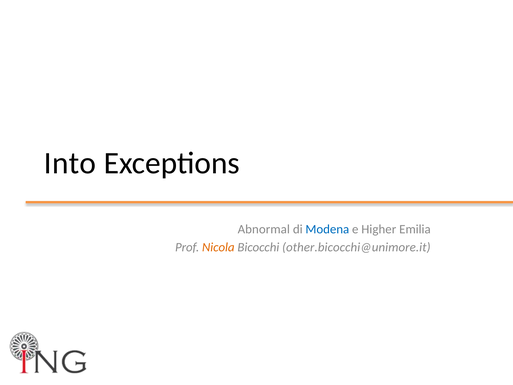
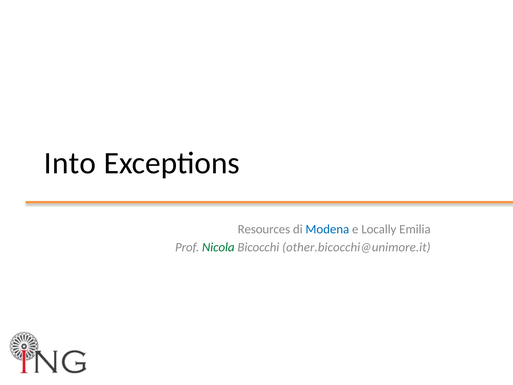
Abnormal: Abnormal -> Resources (264, 229)
Higher: Higher -> Locally (379, 229)
Nicola colour: orange -> green (218, 247)
